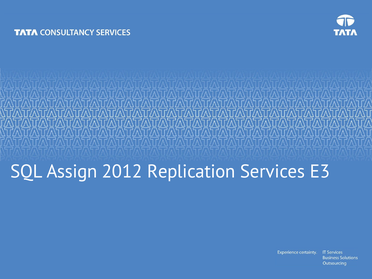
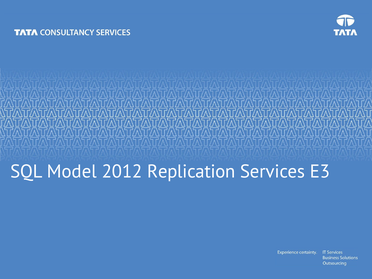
Assign: Assign -> Model (72, 172)
